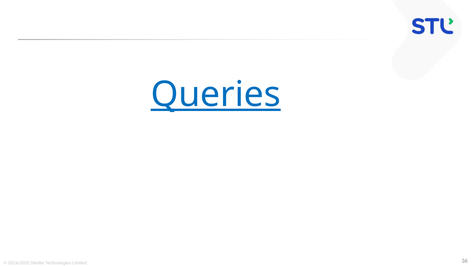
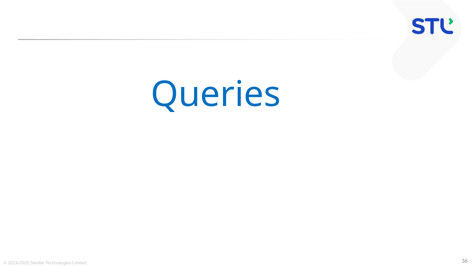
Queries underline: present -> none (216, 94)
